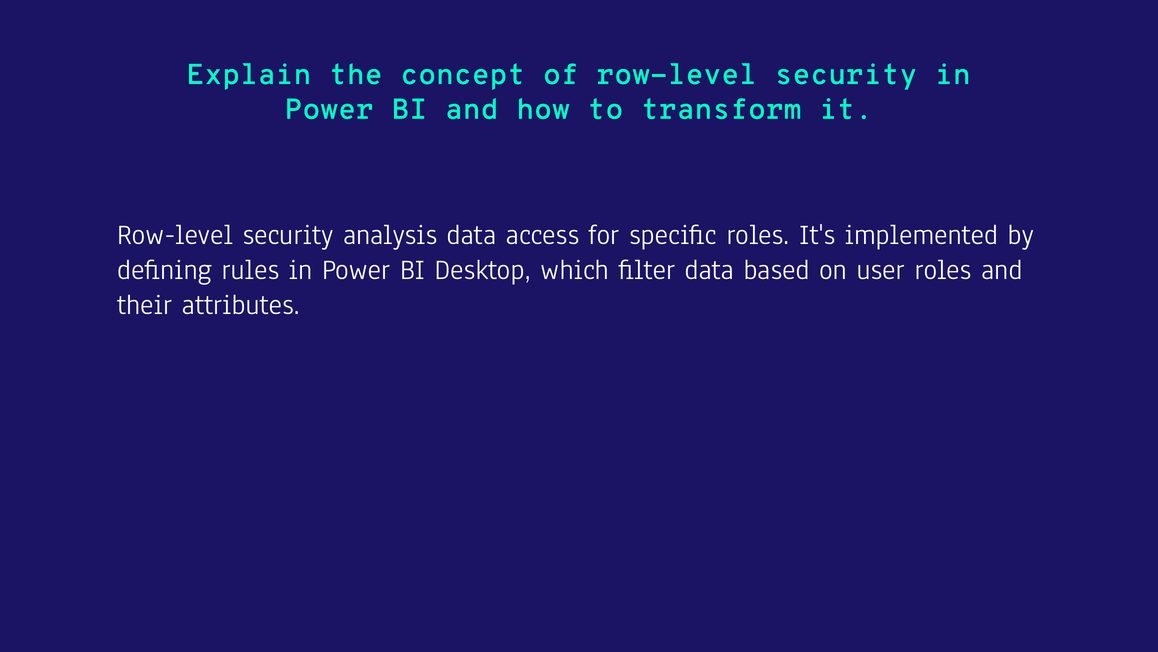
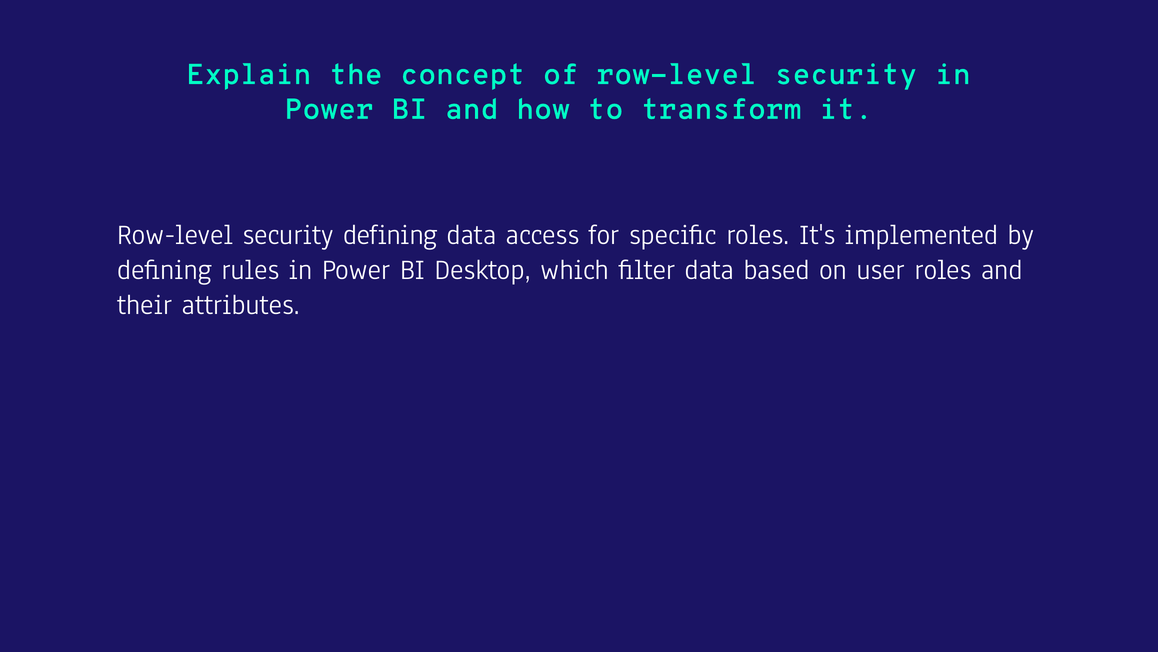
security analysis: analysis -> defining (390, 235)
